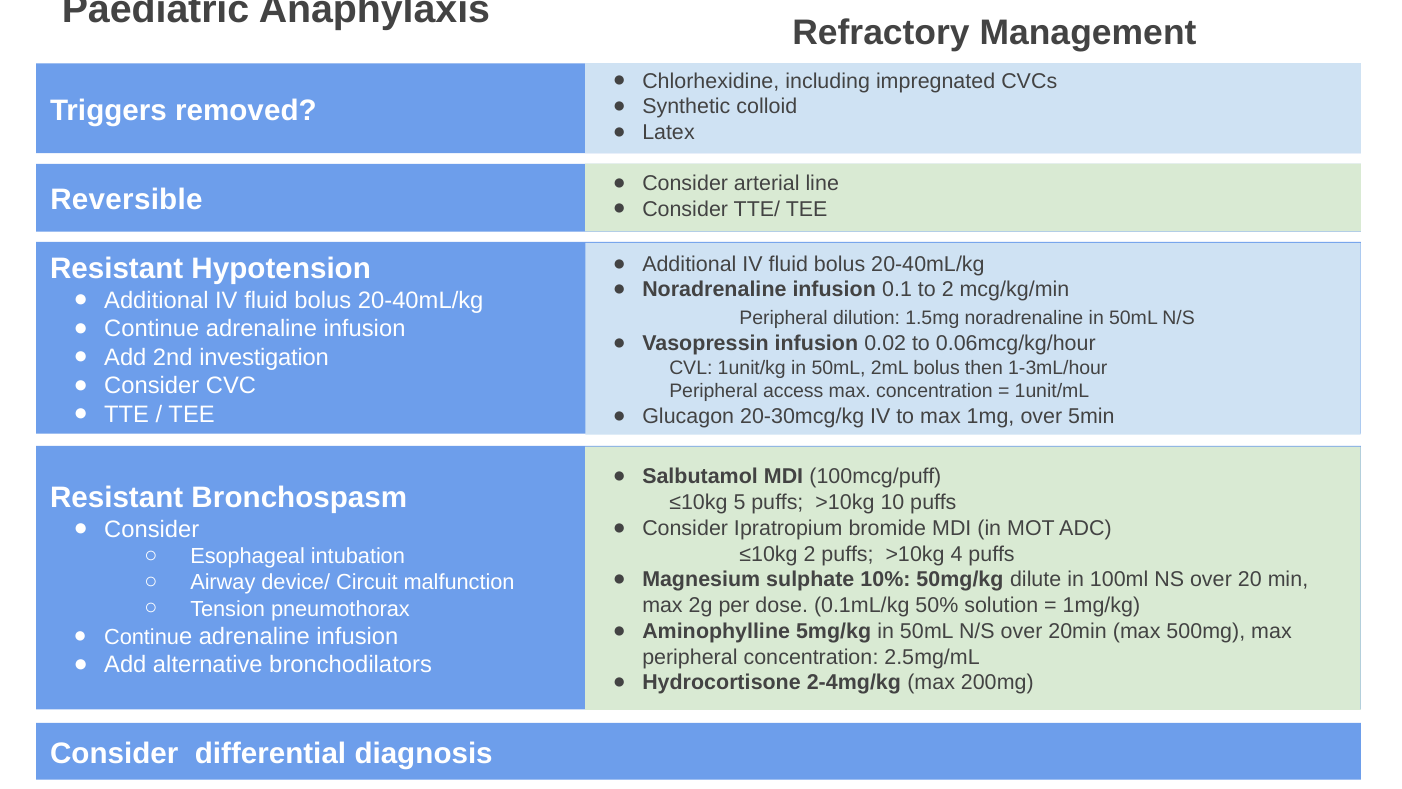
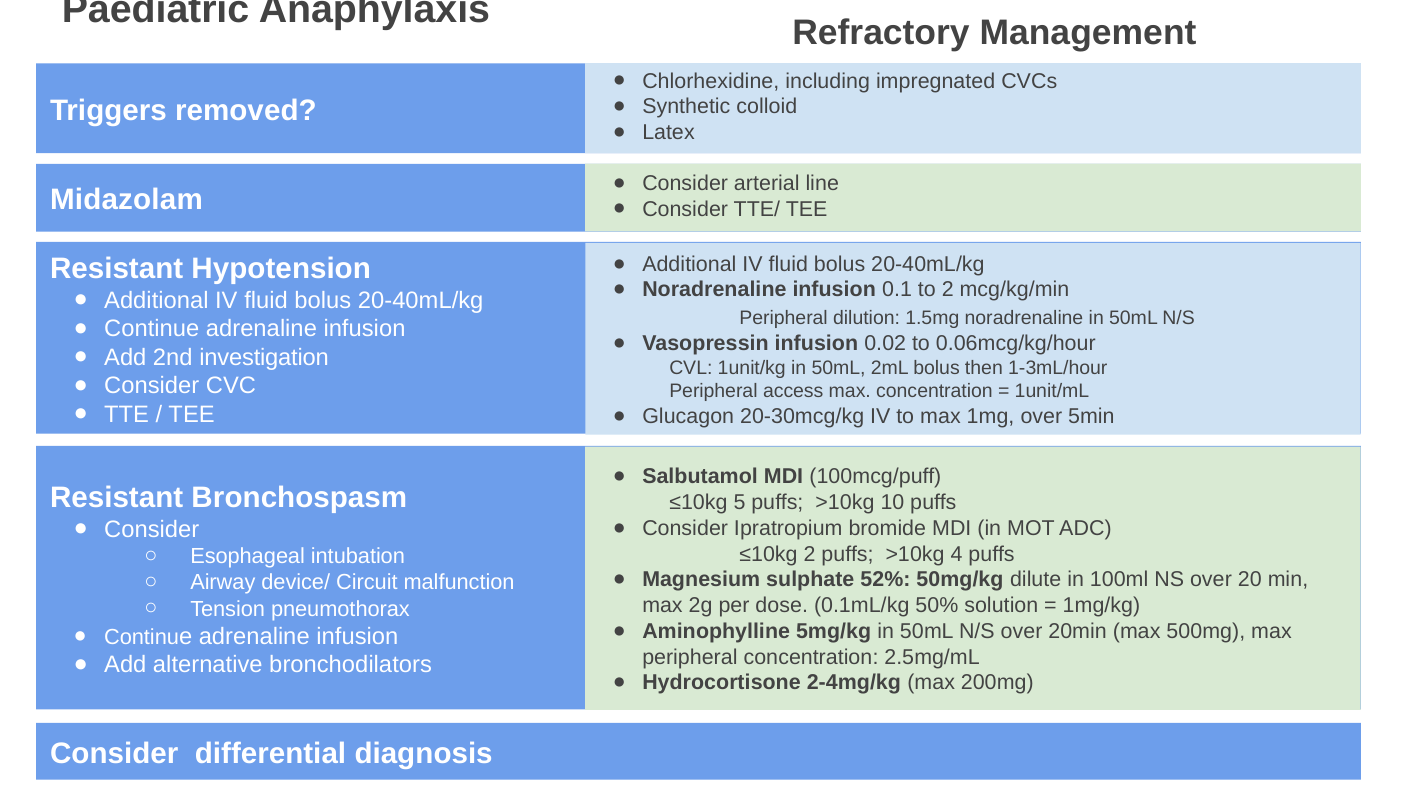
Reversible: Reversible -> Midazolam (126, 200)
10%: 10% -> 52% (885, 580)
